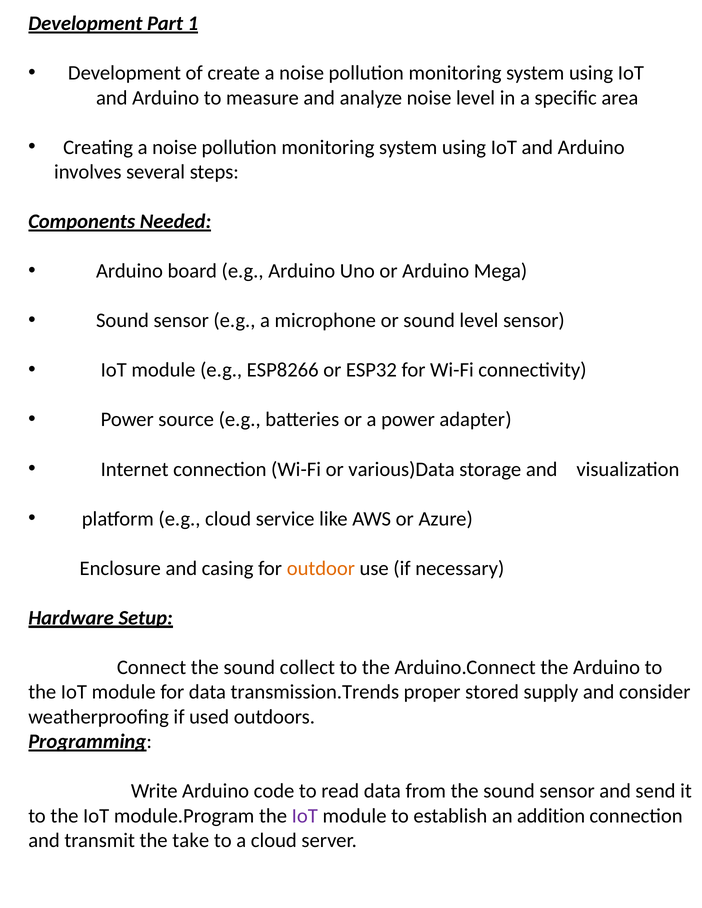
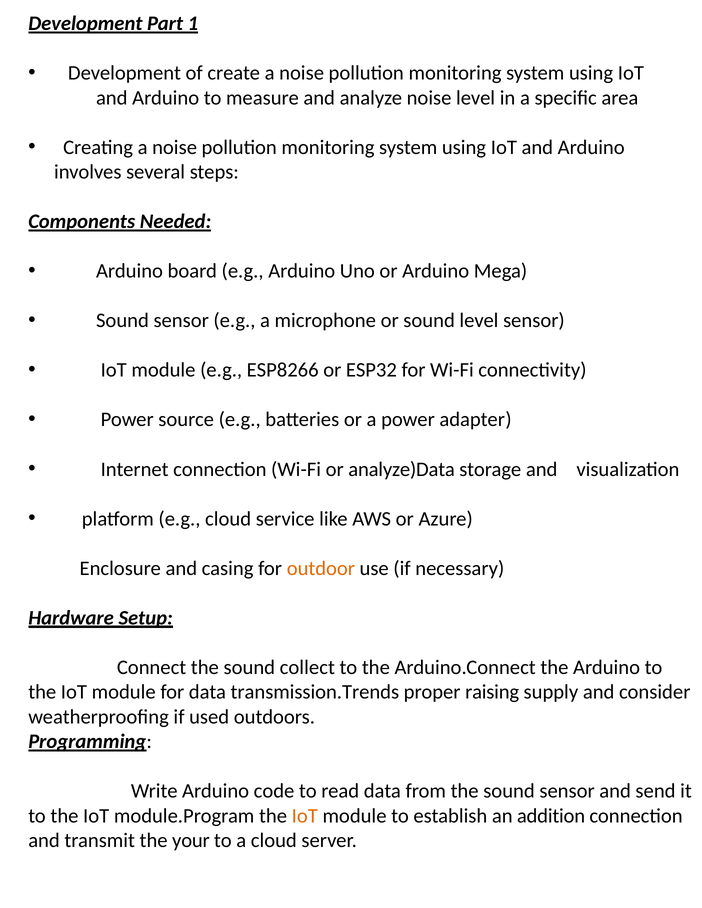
various)Data: various)Data -> analyze)Data (402, 469)
stored: stored -> raising (492, 692)
IoT colour: purple -> orange (305, 816)
the take: take -> your (191, 841)
